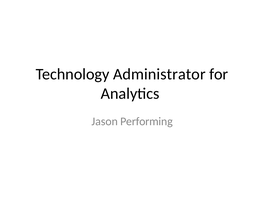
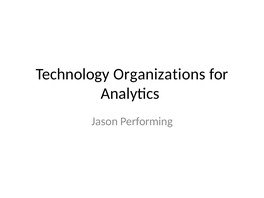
Administrator: Administrator -> Organizations (159, 74)
